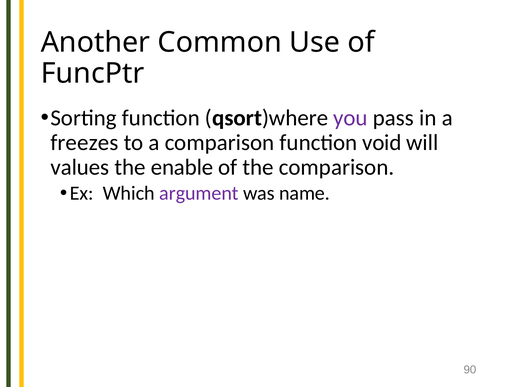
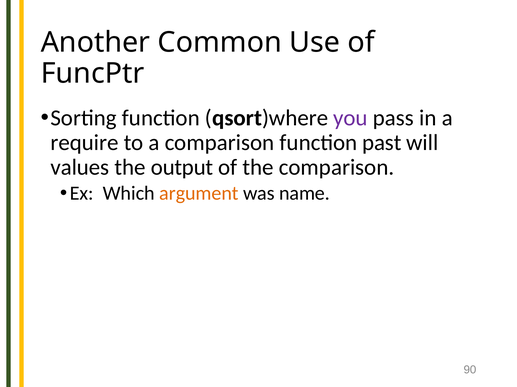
freezes: freezes -> require (84, 143)
void: void -> past (382, 143)
enable: enable -> output (182, 168)
argument colour: purple -> orange (199, 194)
